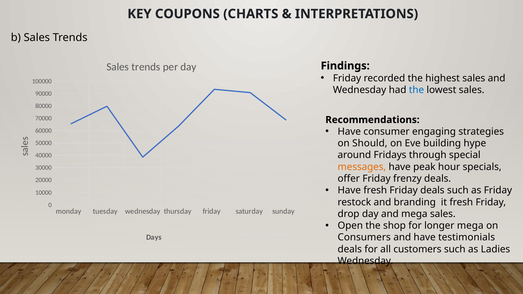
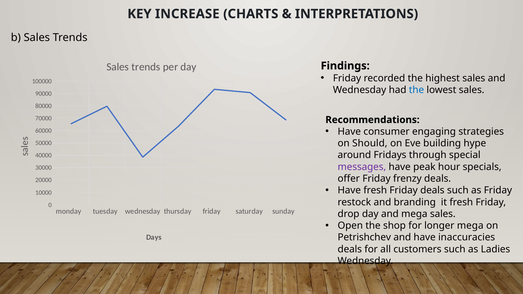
COUPONS: COUPONS -> INCREASE (187, 14)
messages colour: orange -> purple (362, 167)
Consumers: Consumers -> Petrishchev (364, 238)
testimonials: testimonials -> inaccuracies (467, 238)
